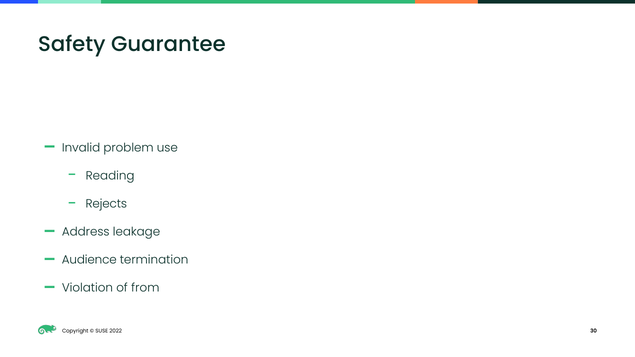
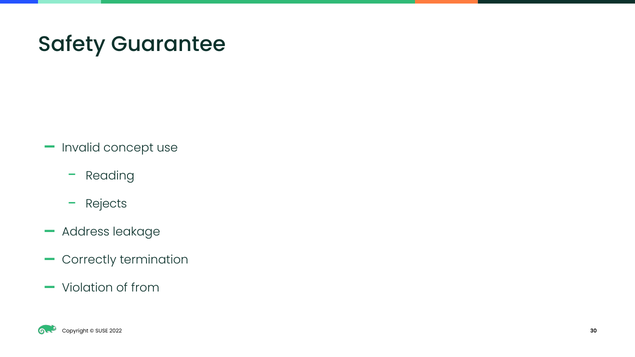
problem: problem -> concept (128, 148)
Audience: Audience -> Correctly (89, 260)
